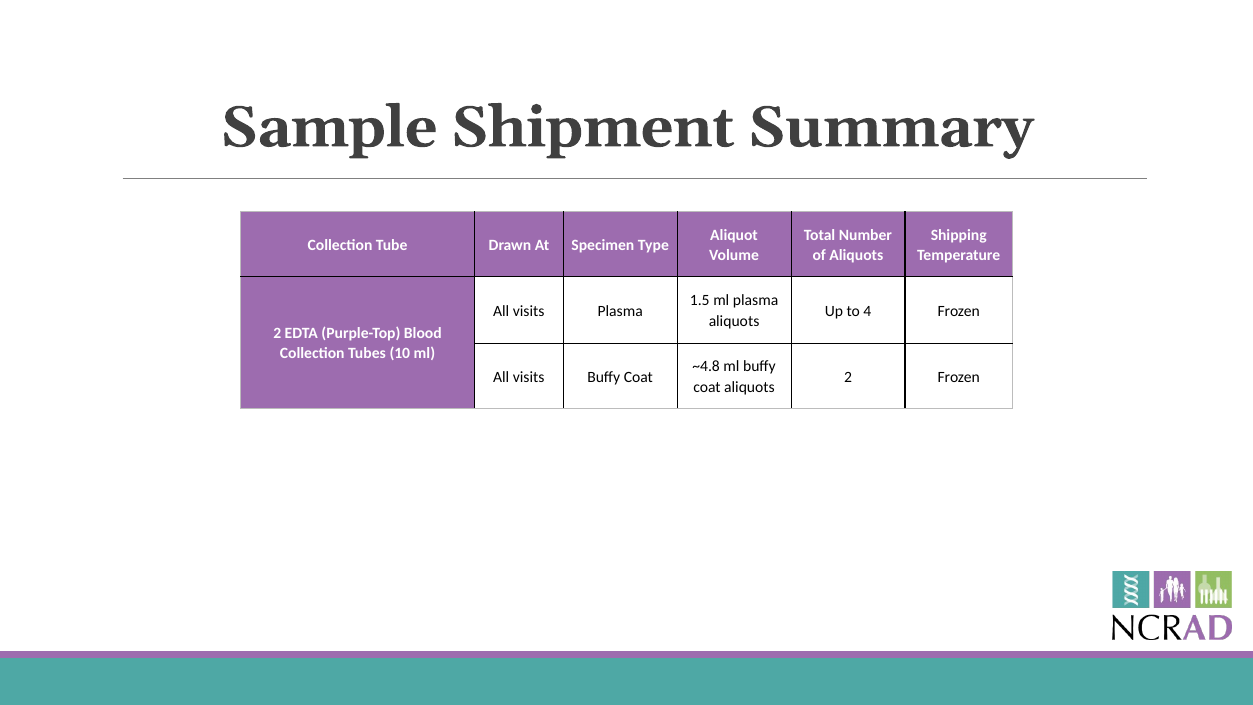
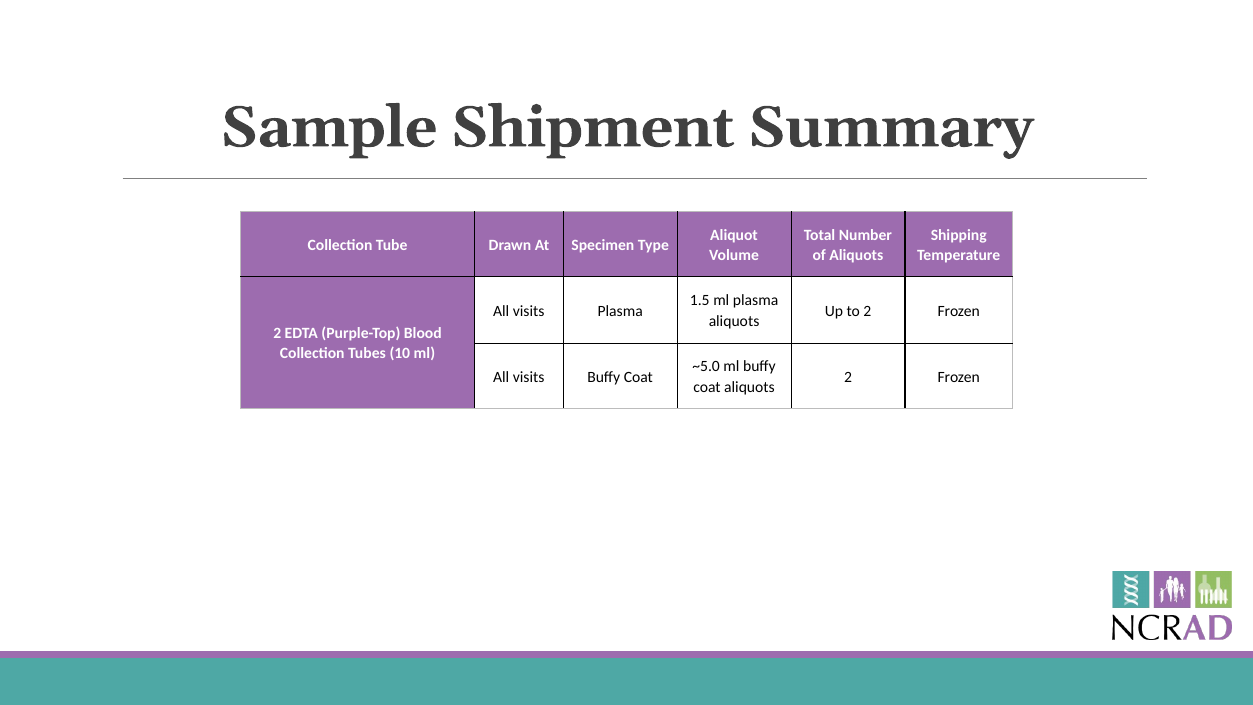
to 4: 4 -> 2 (867, 311)
~4.8: ~4.8 -> ~5.0 (706, 367)
